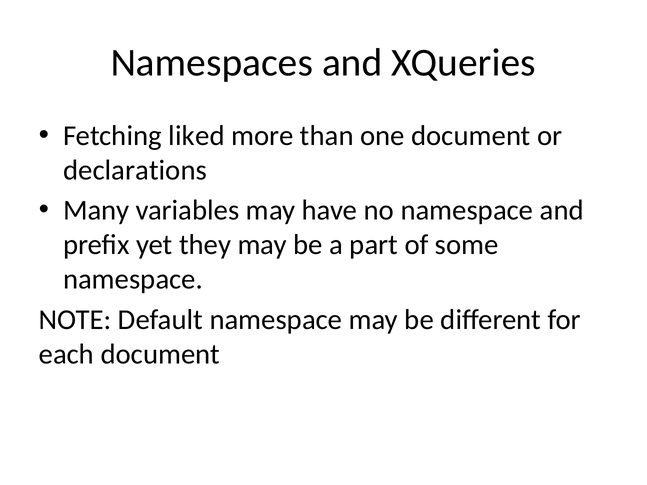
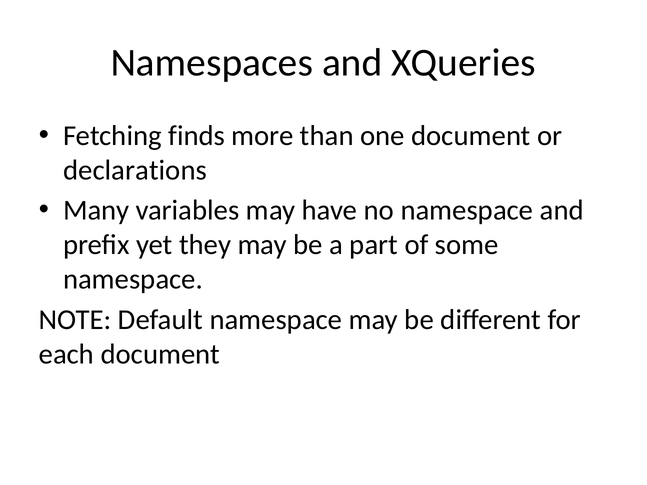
liked: liked -> finds (197, 136)
